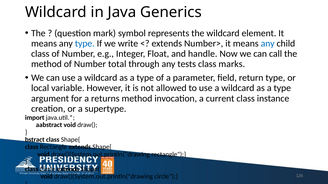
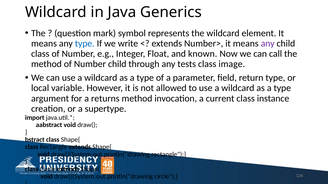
any colour: blue -> purple (268, 44)
handle: handle -> known (203, 54)
Number total: total -> child (117, 64)
marks: marks -> image (232, 64)
